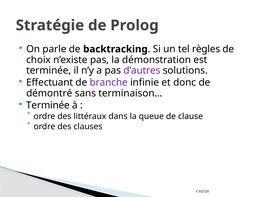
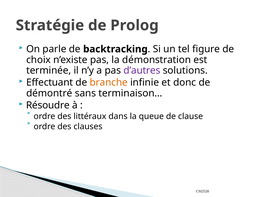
règles: règles -> figure (206, 49)
branche colour: purple -> orange (109, 83)
Terminée: Terminée -> Résoudre (48, 105)
